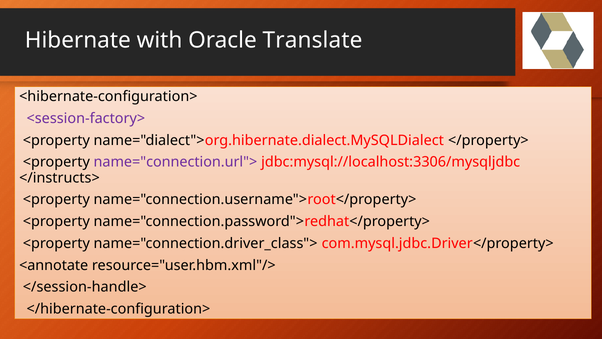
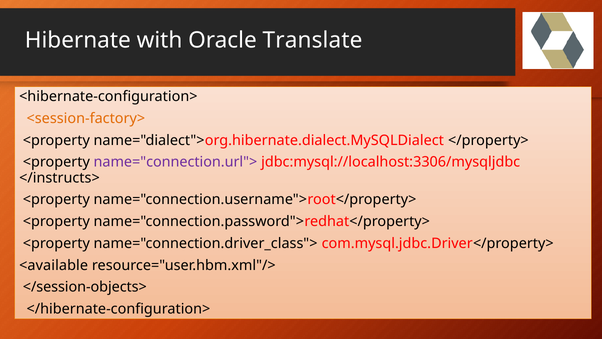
<session-factory> colour: purple -> orange (86, 118)
<annotate: <annotate -> <available (54, 265)
</session-handle>: </session-handle> -> </session-objects> (85, 287)
